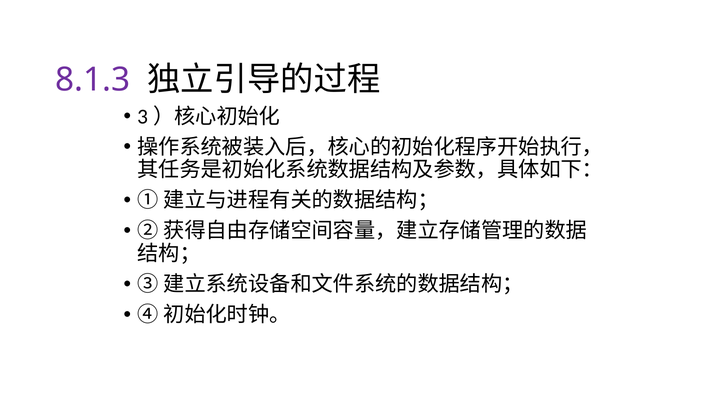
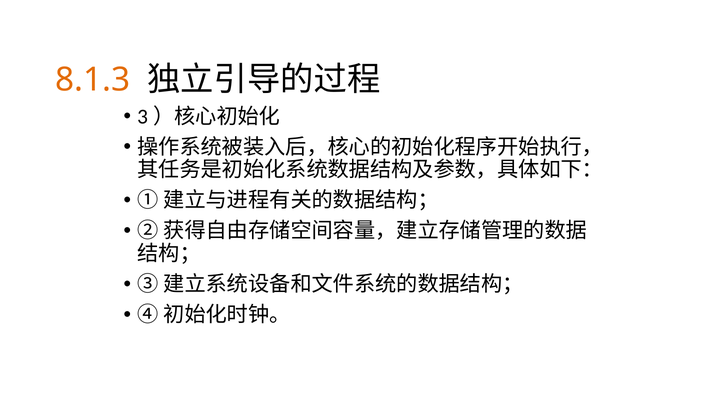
8.1.3 colour: purple -> orange (93, 80)
